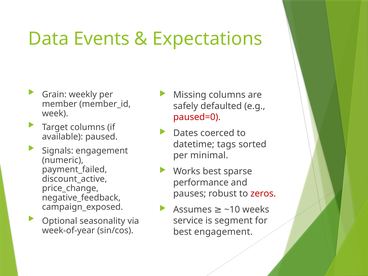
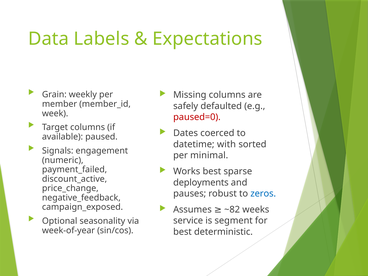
Events: Events -> Labels (102, 39)
tags: tags -> with (226, 144)
performance: performance -> deployments (201, 182)
zeros colour: red -> blue (263, 194)
~10: ~10 -> ~82 (232, 210)
best engagement: engagement -> deterministic (223, 232)
